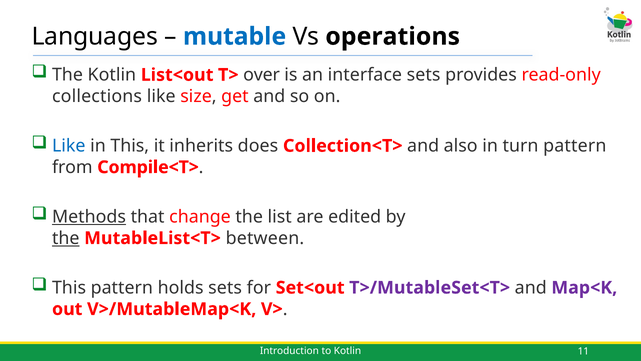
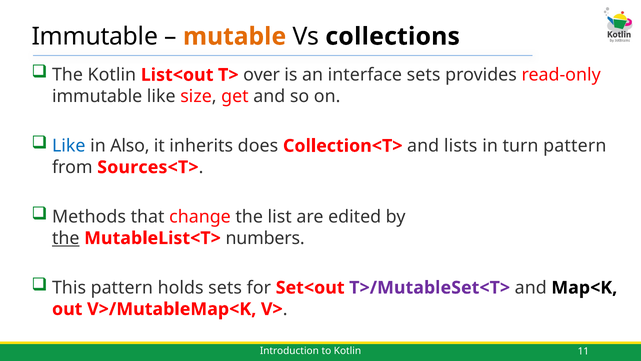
Languages: Languages -> Immutable (95, 36)
mutable colour: blue -> orange (235, 36)
operations: operations -> collections (393, 36)
collections: collections -> immutable (97, 96)
in This: This -> Also (130, 146)
also: also -> lists (461, 146)
Compile<T>: Compile<T> -> Sources<T> (148, 167)
Methods underline: present -> none (89, 217)
between: between -> numbers (265, 238)
Map<K colour: purple -> black (584, 287)
